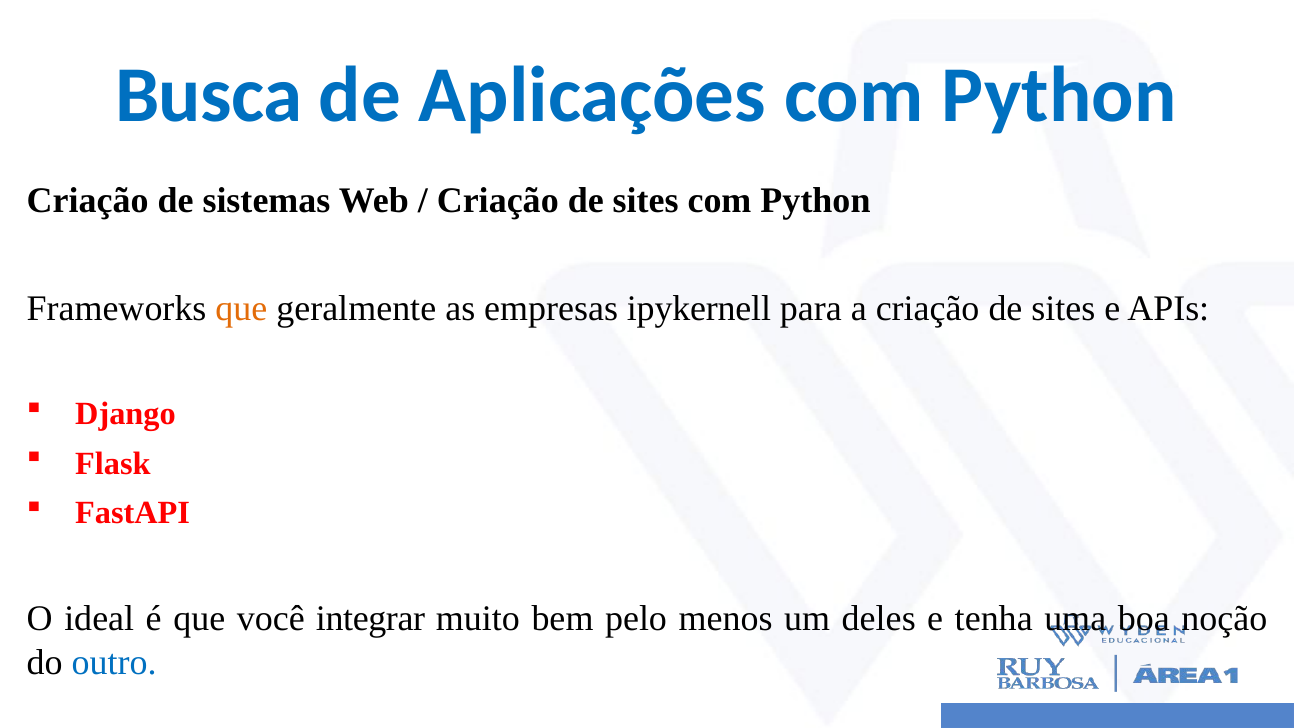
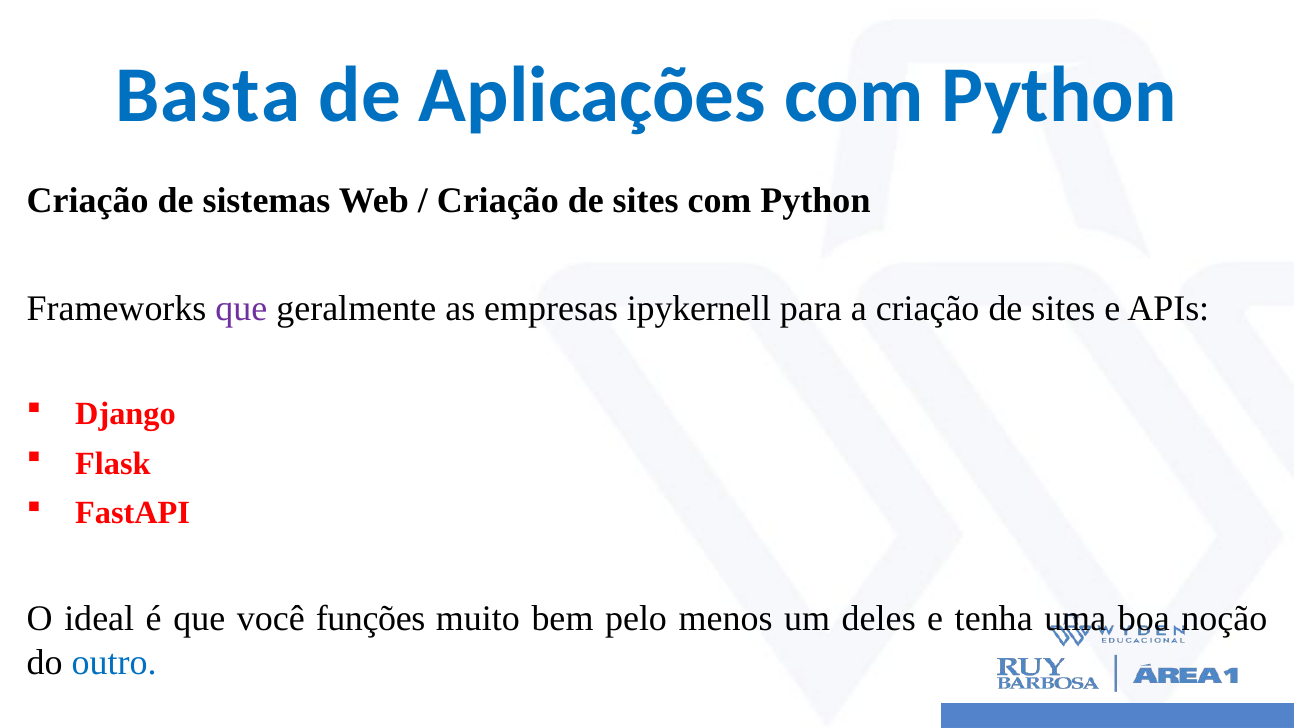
Busca: Busca -> Basta (208, 95)
que colour: orange -> purple (241, 308)
integrar: integrar -> funções (371, 619)
